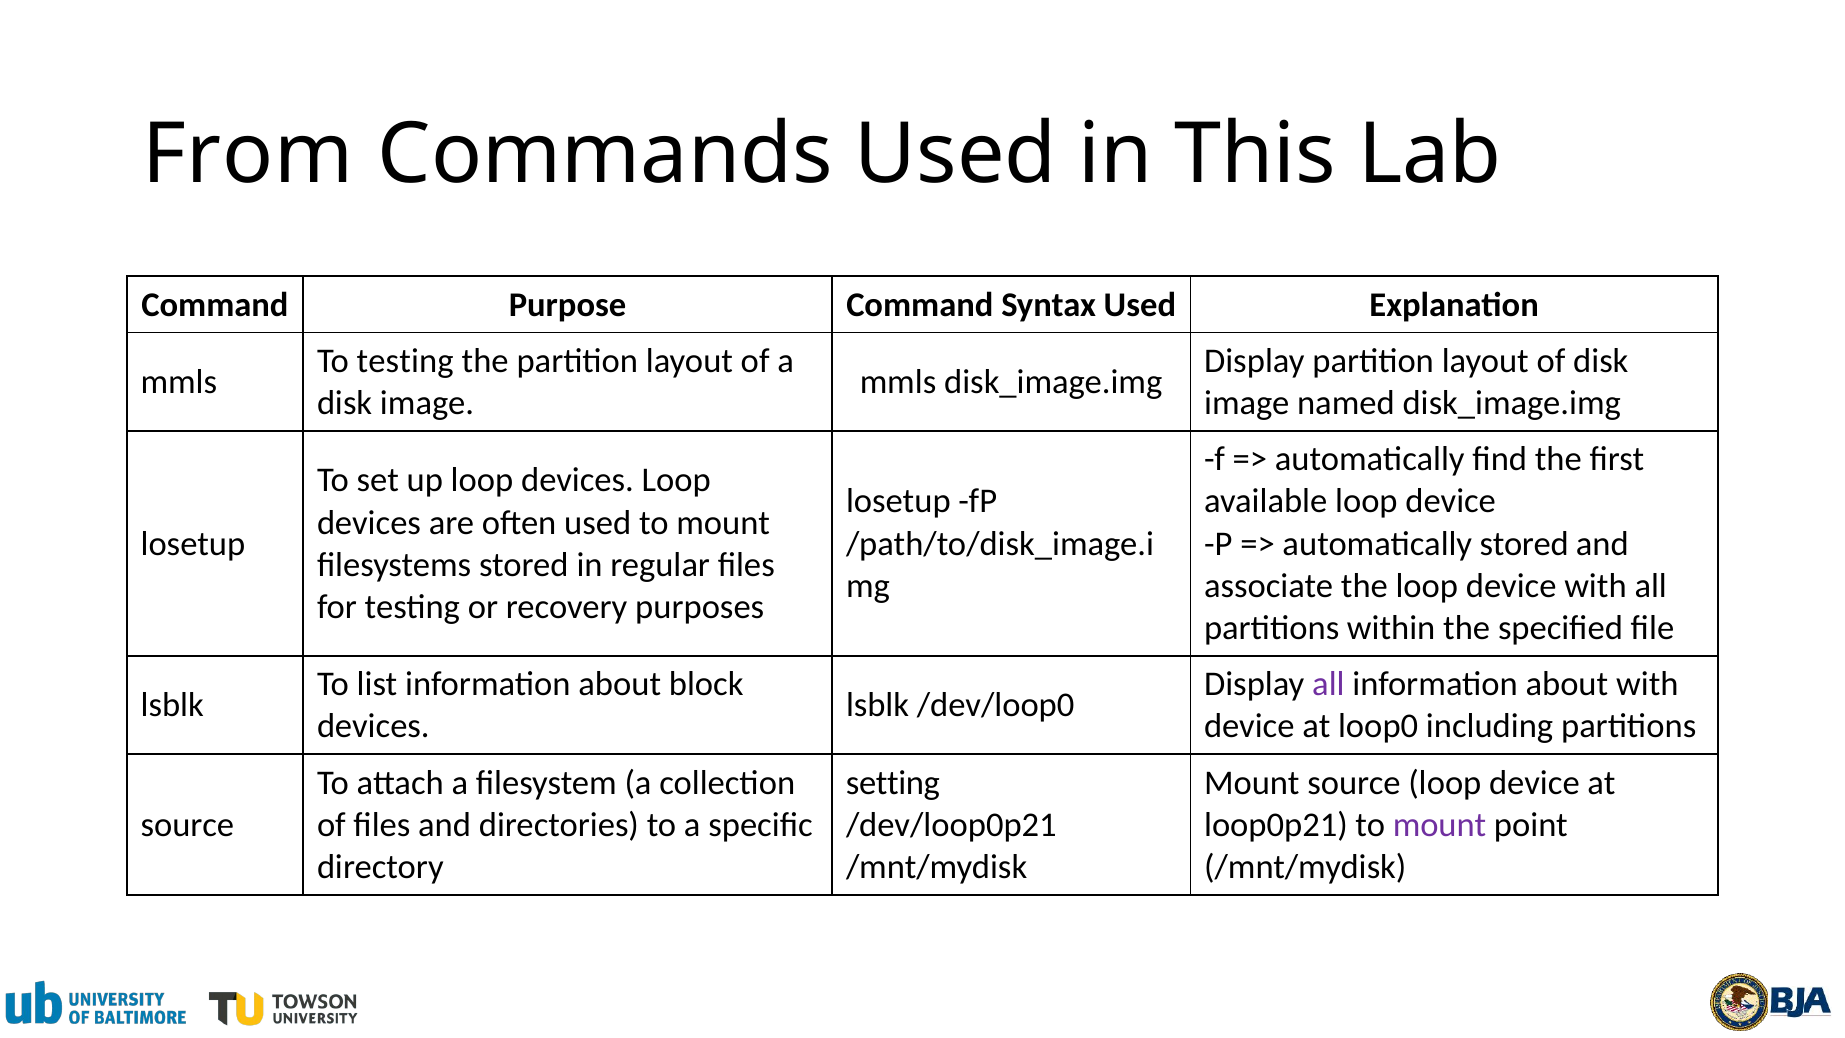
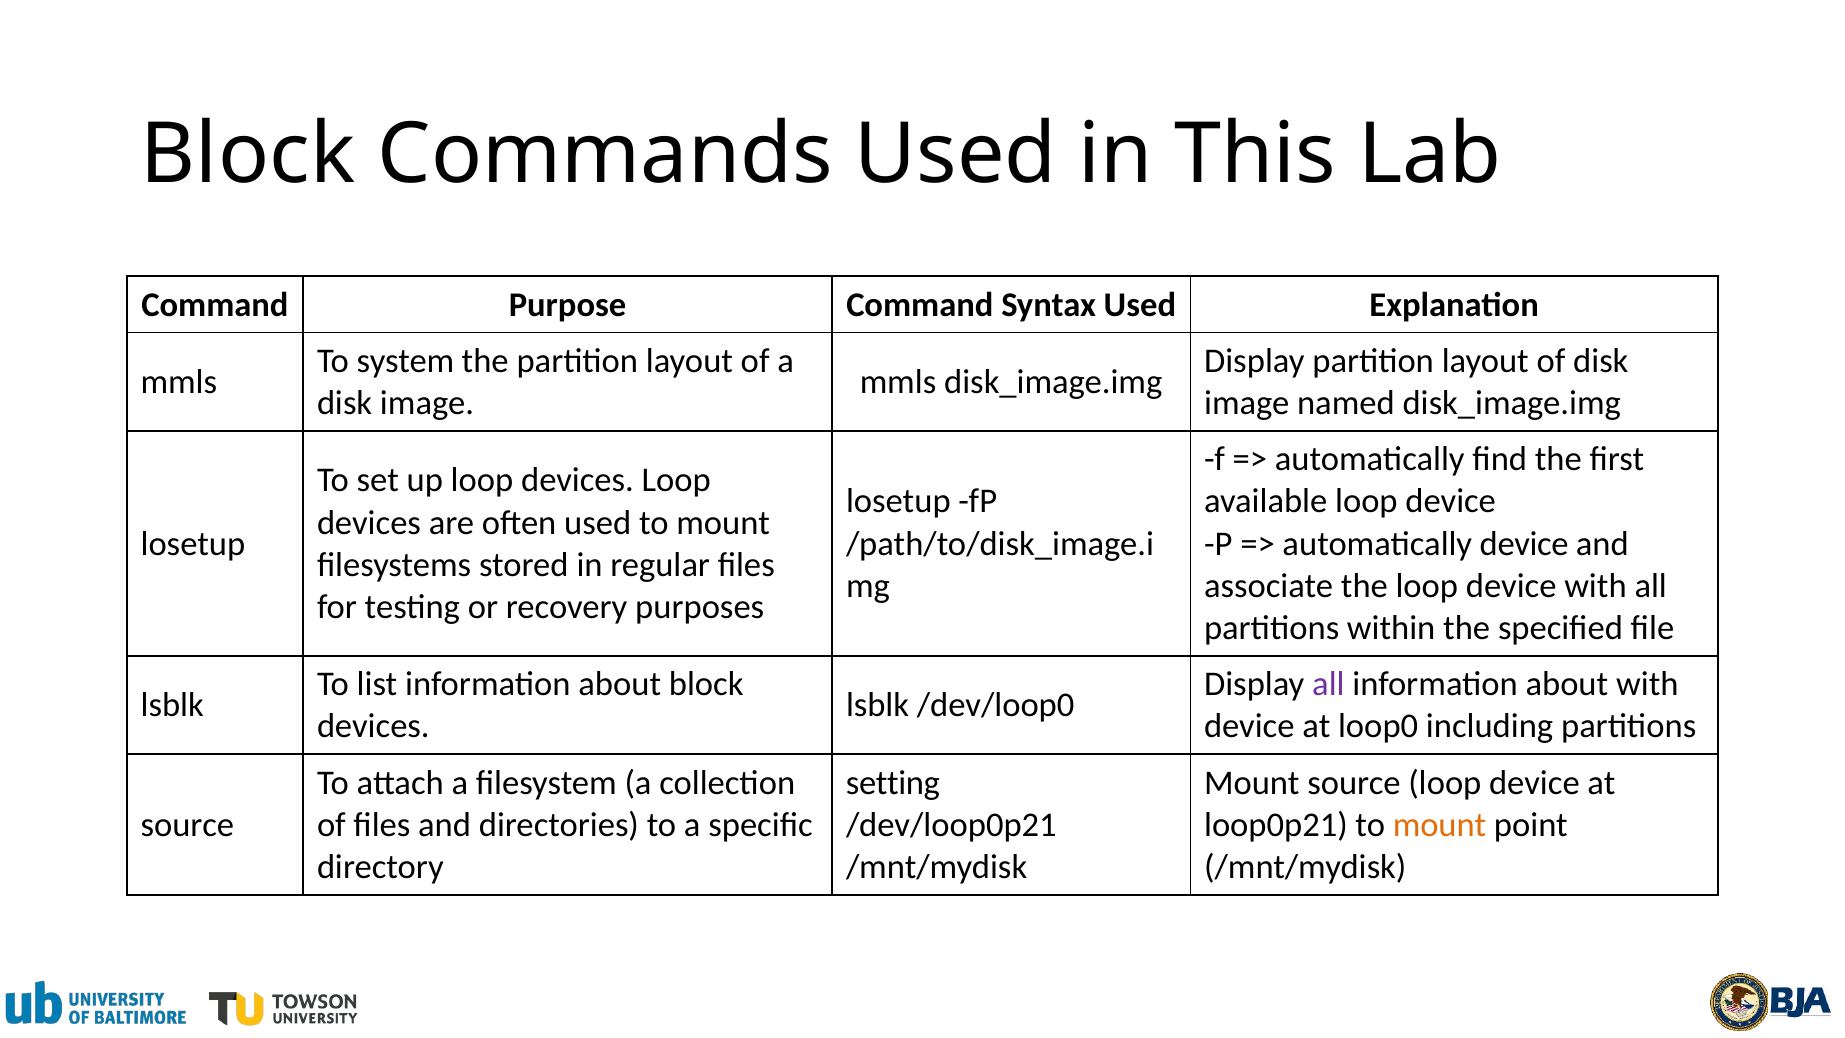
From: From -> Block (248, 155)
To testing: testing -> system (405, 361)
automatically stored: stored -> device (1524, 544)
mount colour: purple -> orange (1440, 825)
